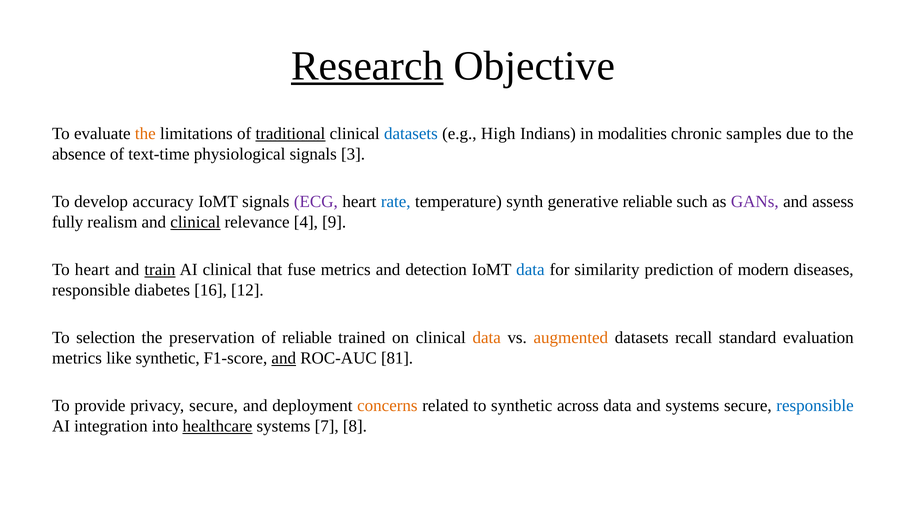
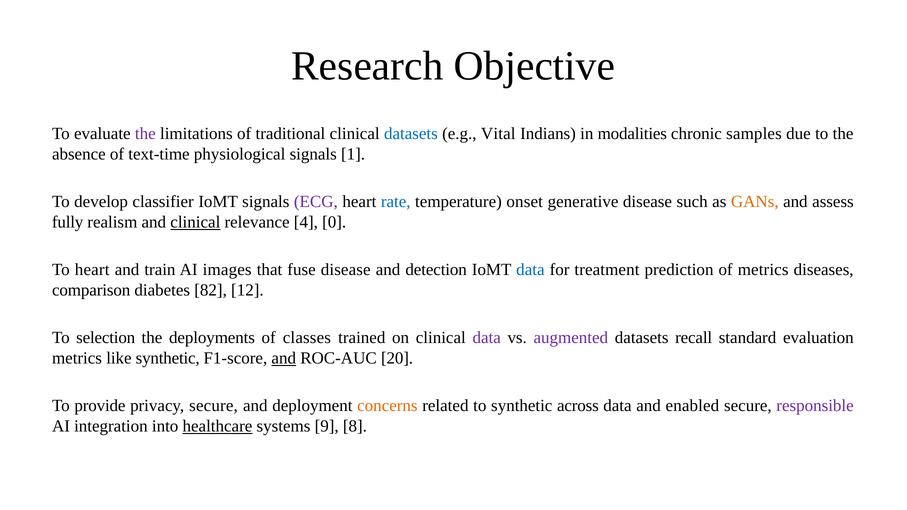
Research underline: present -> none (367, 66)
the colour: orange -> purple (145, 134)
traditional underline: present -> none (290, 134)
High: High -> Vital (498, 134)
3: 3 -> 1 (353, 154)
accuracy: accuracy -> classifier (163, 202)
synth: synth -> onset (525, 202)
generative reliable: reliable -> disease (647, 202)
GANs colour: purple -> orange (755, 202)
9: 9 -> 0 (334, 222)
train underline: present -> none (160, 270)
AI clinical: clinical -> images (227, 270)
fuse metrics: metrics -> disease (346, 270)
similarity: similarity -> treatment (607, 270)
of modern: modern -> metrics (763, 270)
responsible: responsible -> comparison (91, 290)
16: 16 -> 82 (211, 290)
preservation: preservation -> deployments (212, 338)
of reliable: reliable -> classes (307, 338)
data colour: orange -> purple (487, 338)
augmented colour: orange -> purple (571, 338)
81: 81 -> 20 (397, 358)
and systems: systems -> enabled (692, 406)
responsible colour: blue -> purple (815, 406)
7: 7 -> 9 (327, 426)
